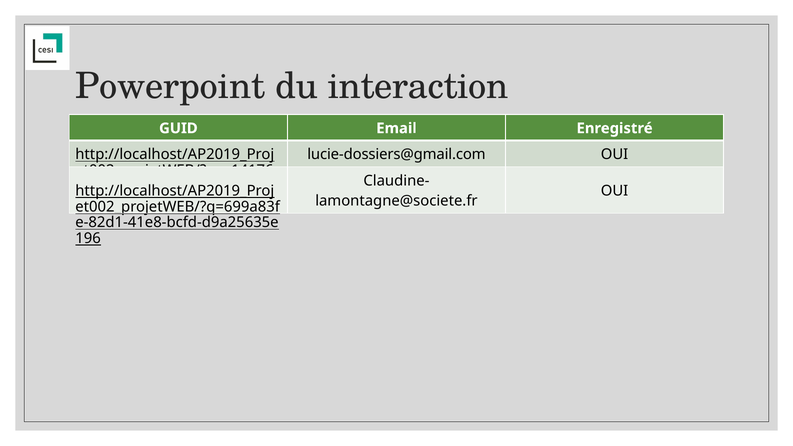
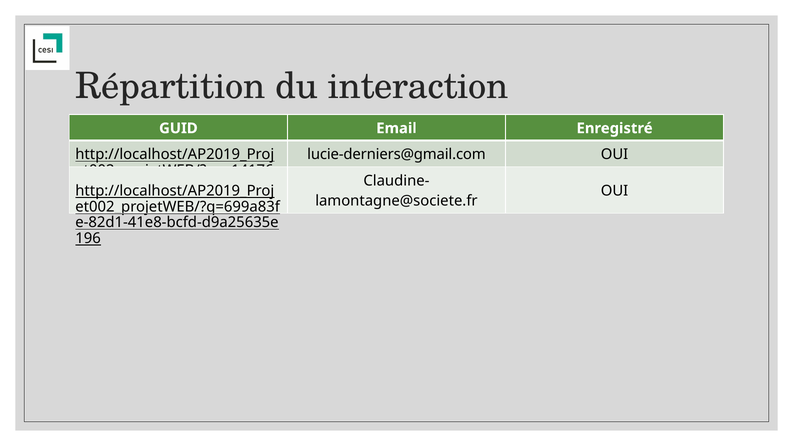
Powerpoint: Powerpoint -> Répartition (170, 86)
lucie-dossiers@gmail.com: lucie-dossiers@gmail.com -> lucie-derniers@gmail.com (396, 155)
